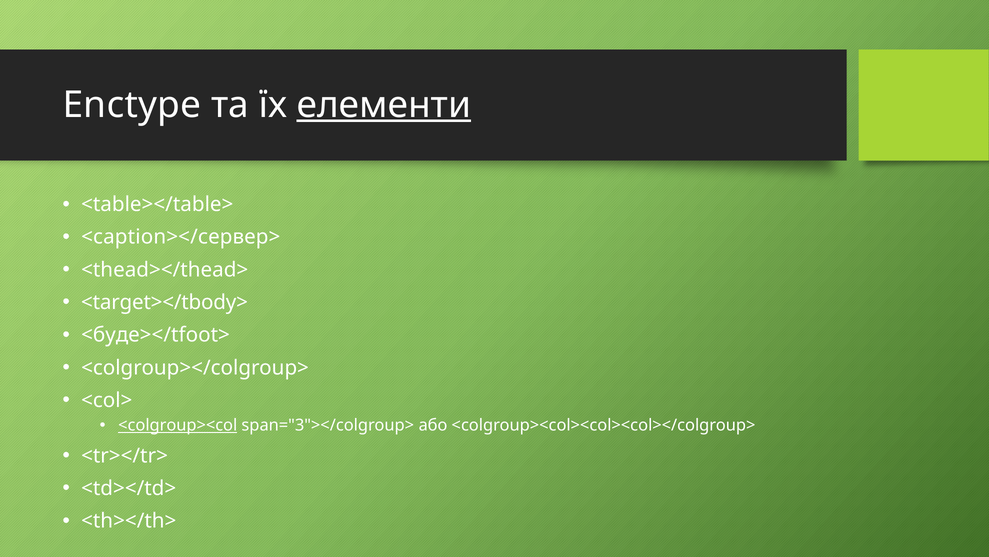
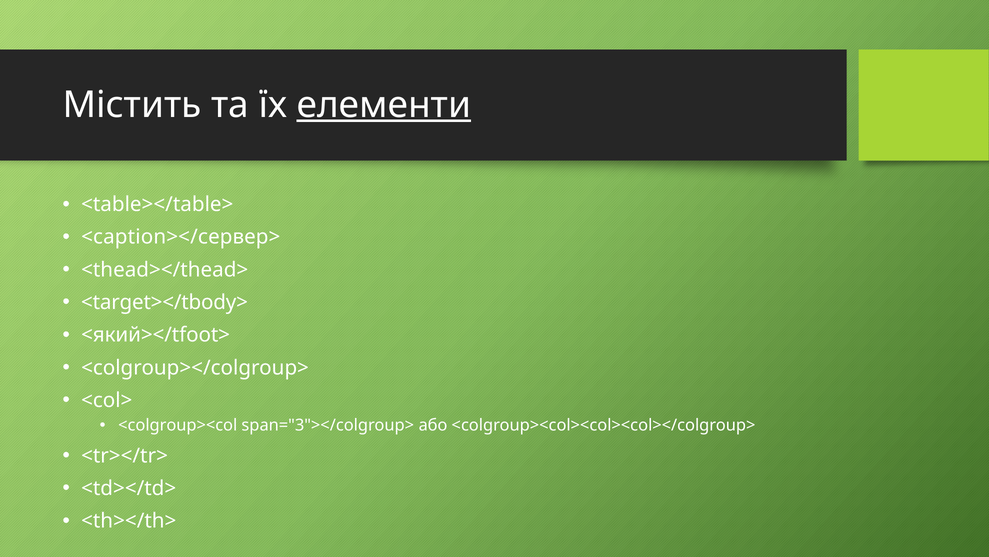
Enctype: Enctype -> Містить (132, 105)
<буде></tfoot>: <буде></tfoot> -> <який></tfoot> (156, 335)
<colgroup><col underline: present -> none (178, 425)
